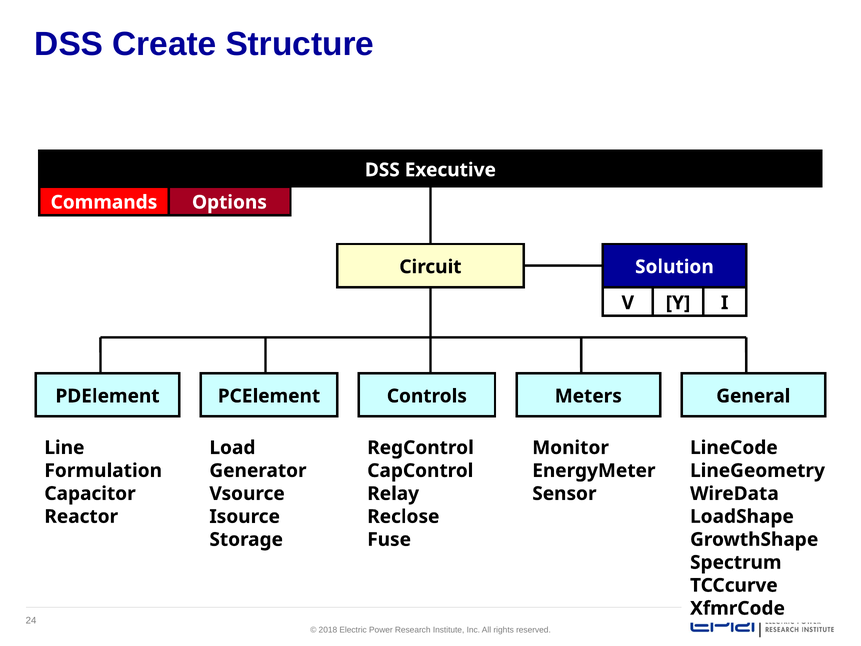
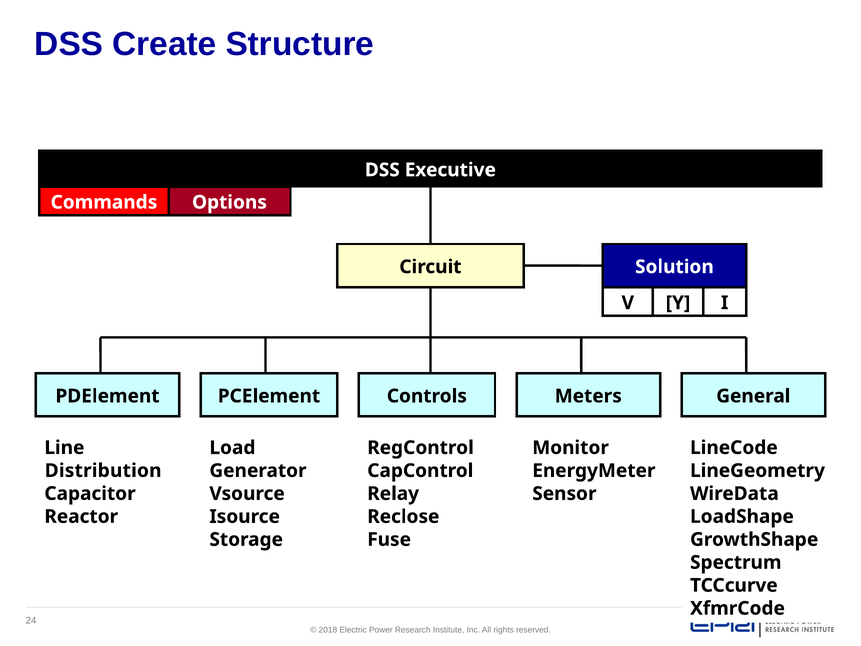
Formulation: Formulation -> Distribution (103, 470)
